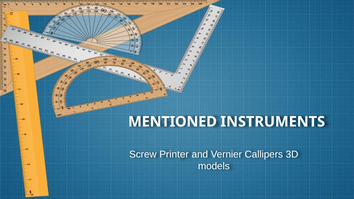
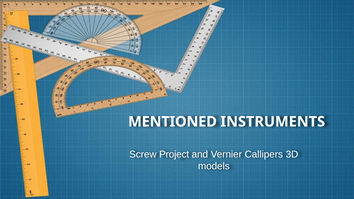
Printer: Printer -> Project (174, 154)
